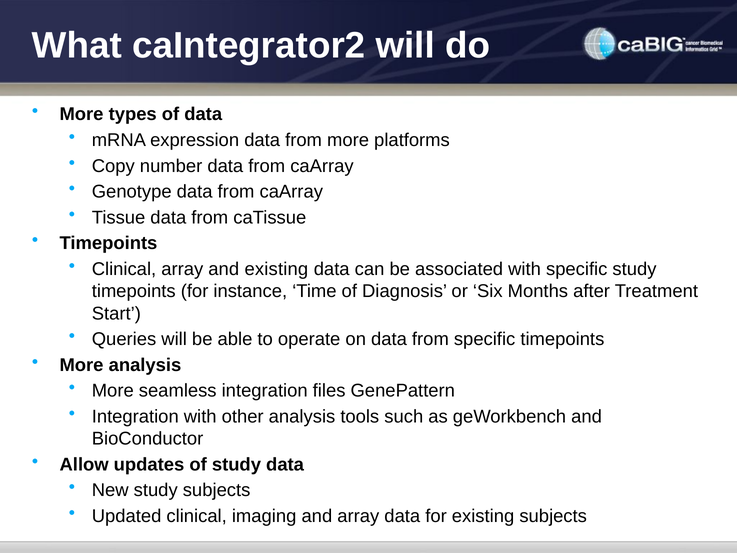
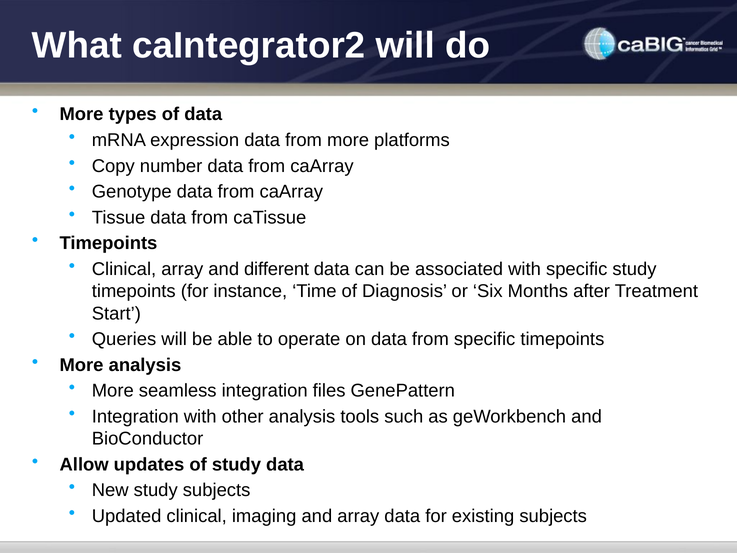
and existing: existing -> different (277, 269)
